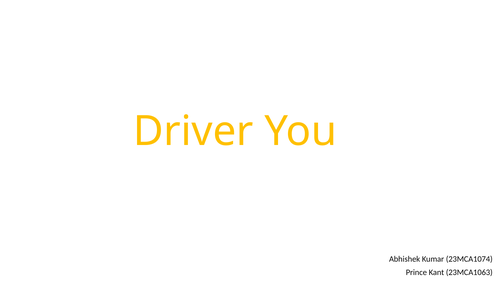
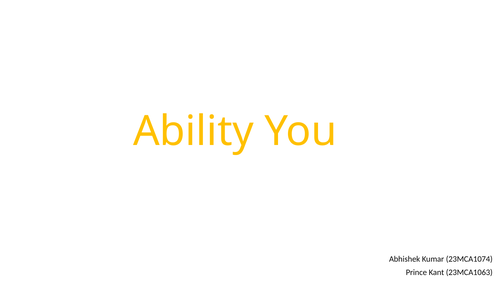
Driver: Driver -> Ability (193, 131)
